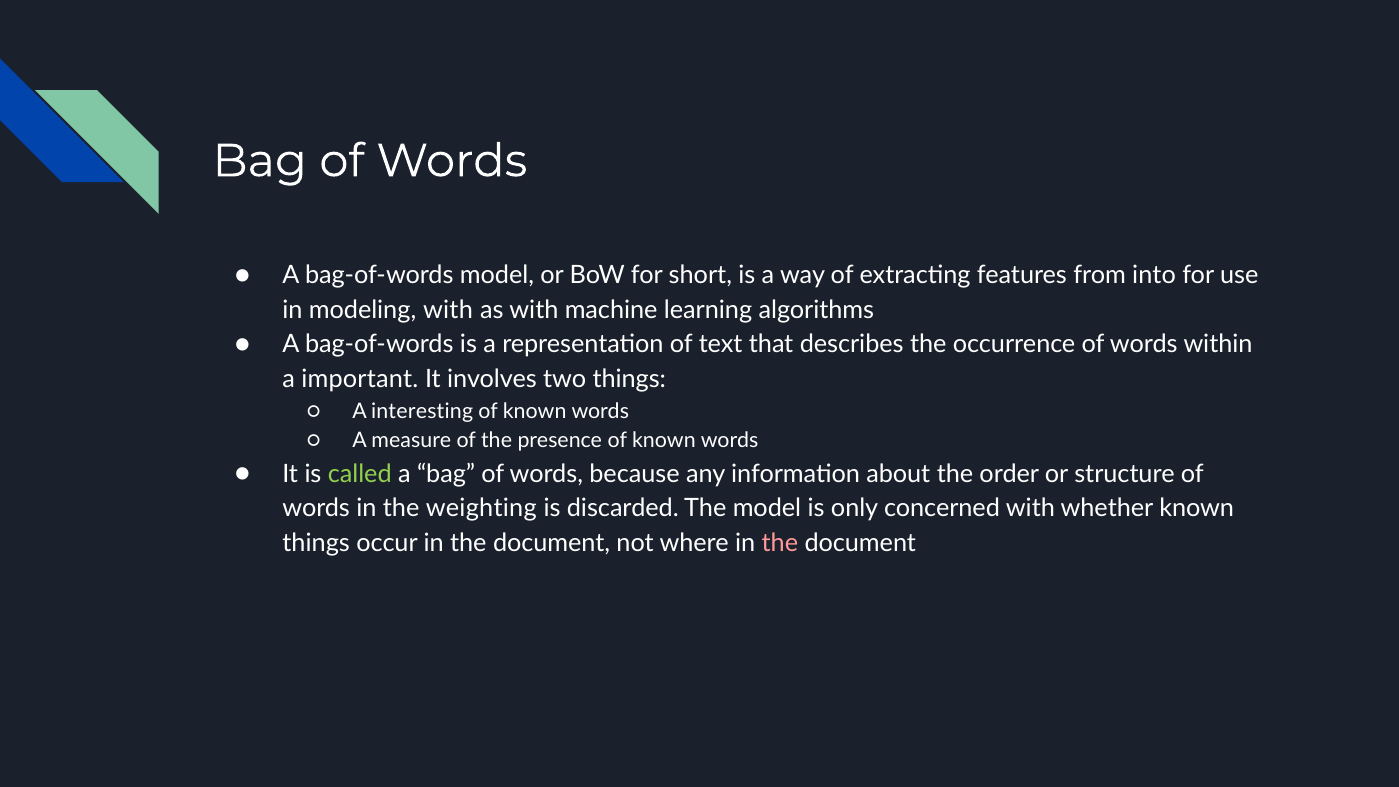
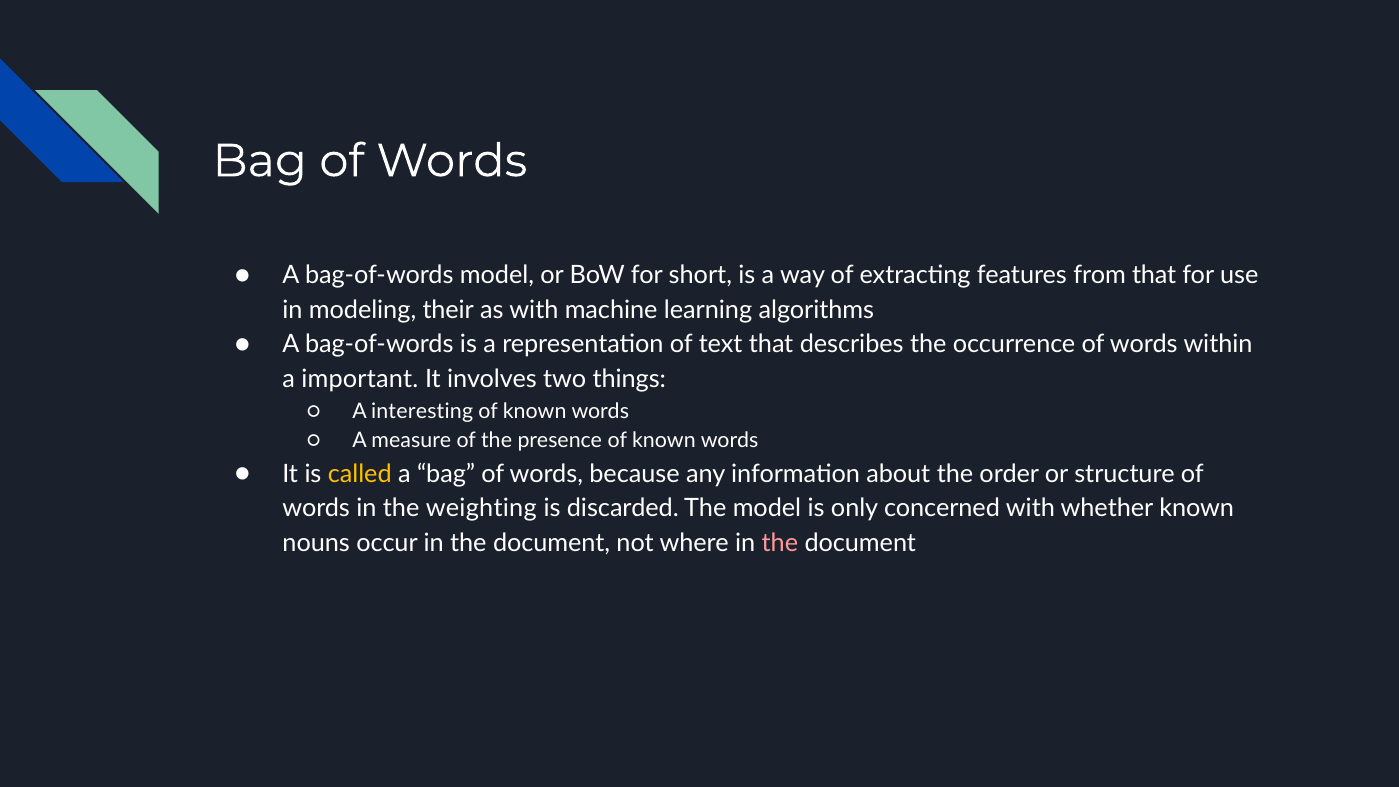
from into: into -> that (1154, 275)
modeling with: with -> their (448, 310)
called colour: light green -> yellow (360, 474)
things: things -> nouns (316, 543)
